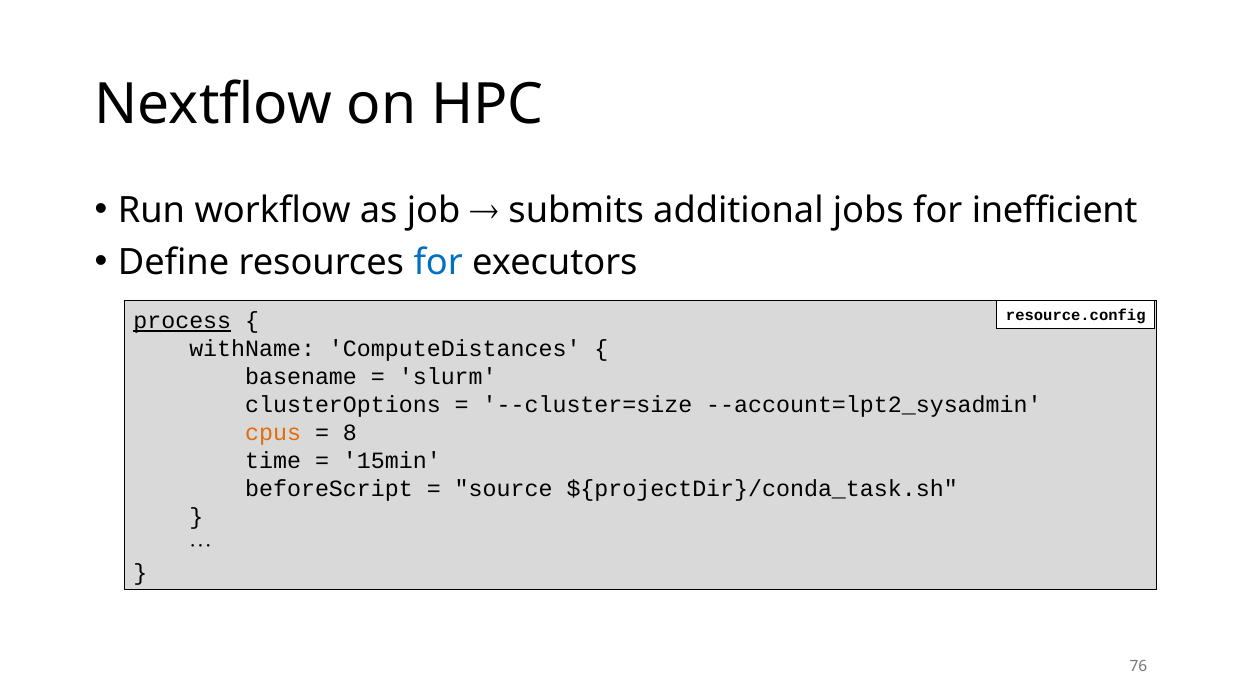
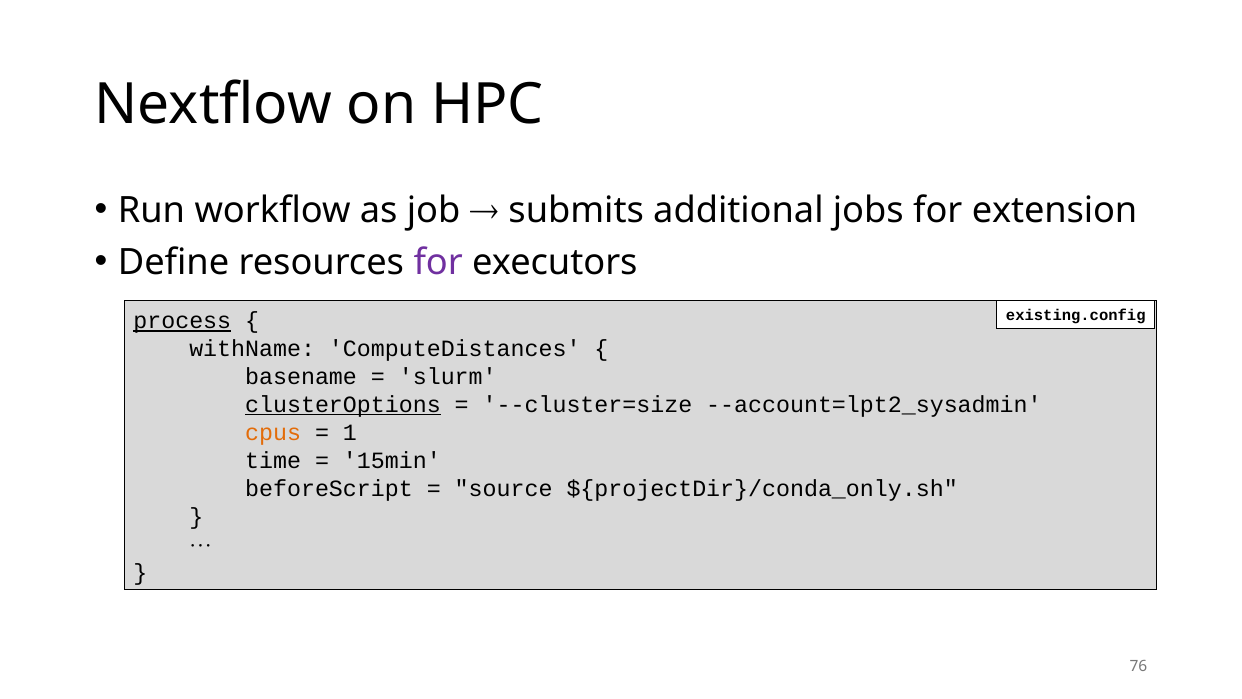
inefficient: inefficient -> extension (1055, 210)
for colour: blue -> purple (438, 262)
resource.config: resource.config -> existing.config (1076, 315)
clusterOptions underline: none -> present (343, 405)
8: 8 -> 1 (350, 432)
${projectDir}/conda_task.sh: ${projectDir}/conda_task.sh -> ${projectDir}/conda_only.sh (762, 488)
